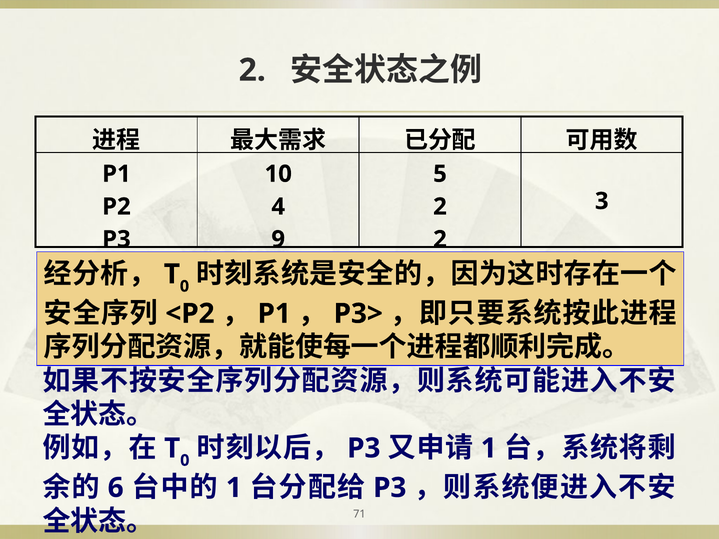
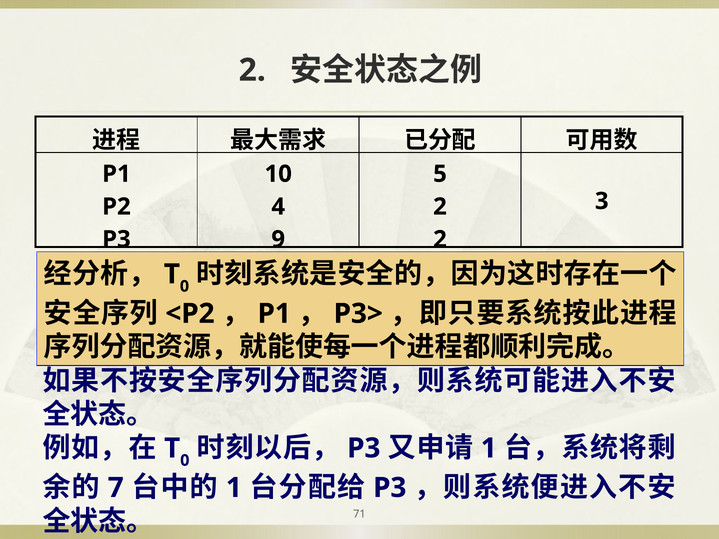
6: 6 -> 7 (116, 488)
